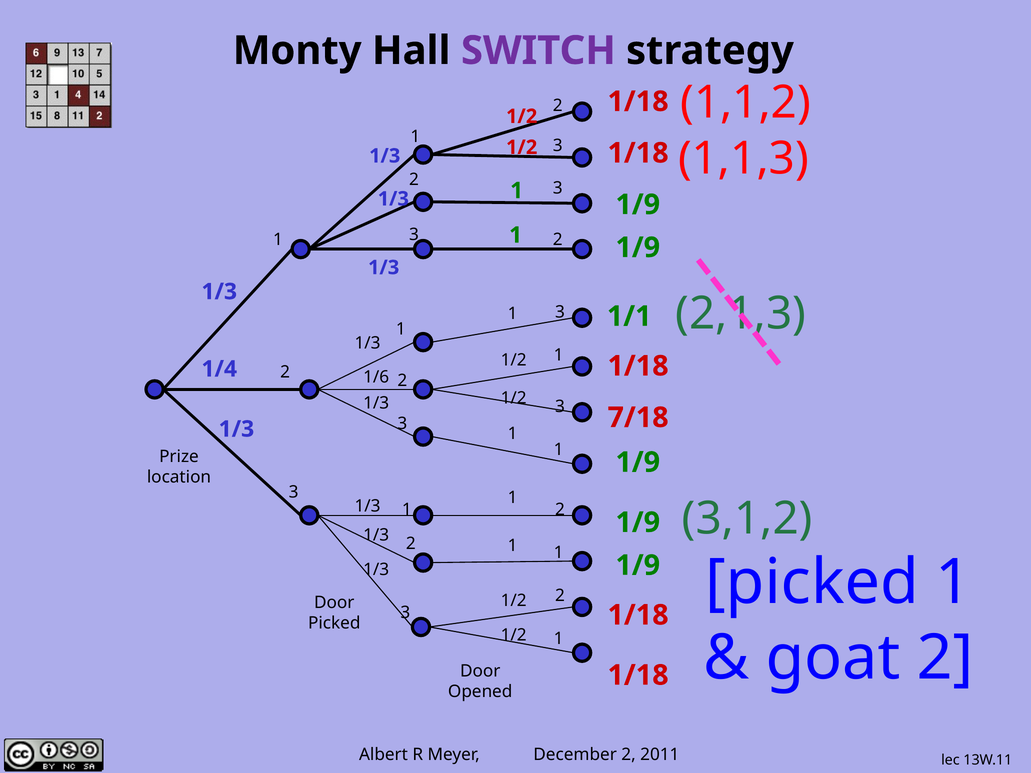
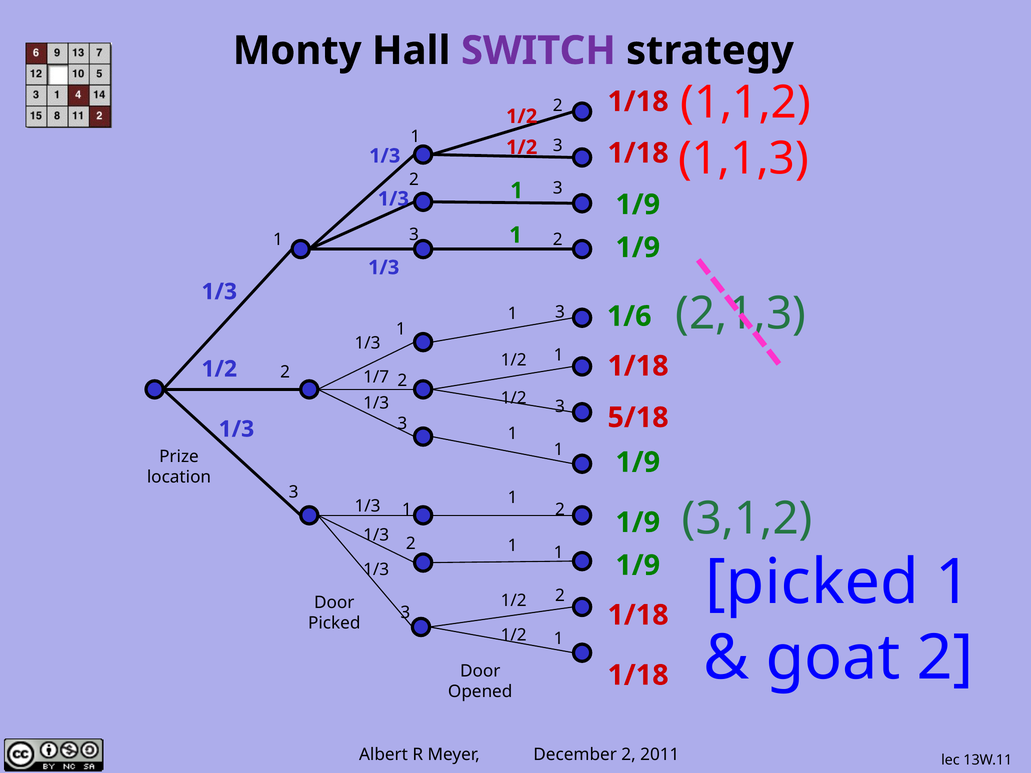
1/1: 1/1 -> 1/6 (629, 316)
1/4: 1/4 -> 1/2 (219, 369)
1/6: 1/6 -> 1/7 (376, 377)
7/18: 7/18 -> 5/18 (638, 418)
